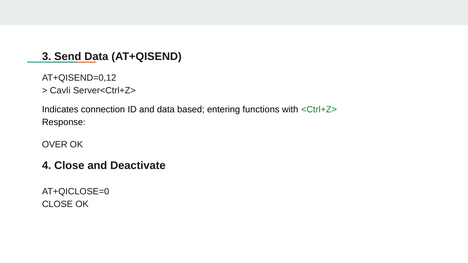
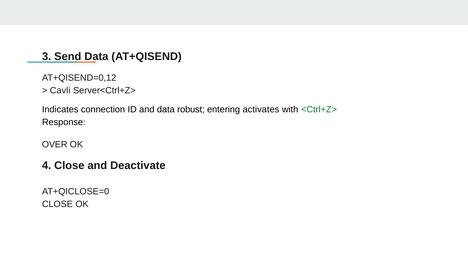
based: based -> robust (191, 110)
functions: functions -> activates (261, 110)
